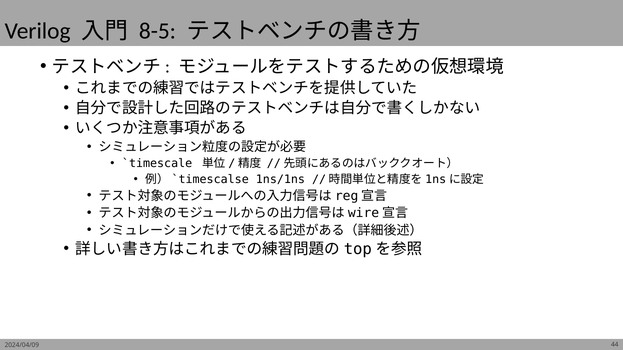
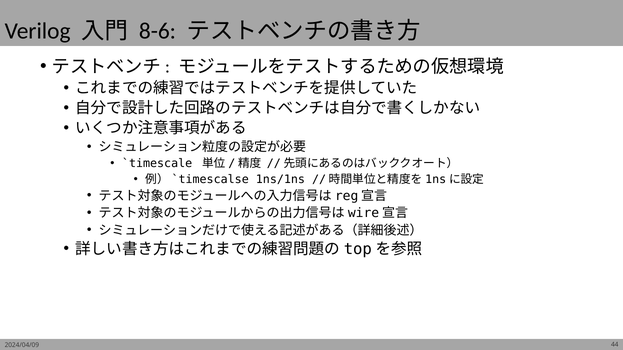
8-5: 8-5 -> 8-6 (157, 31)
